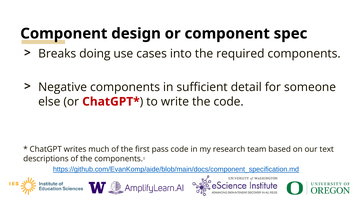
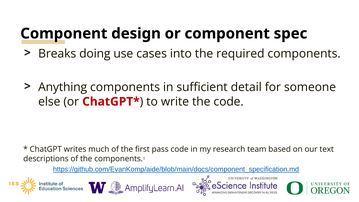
Negative: Negative -> Anything (63, 87)
